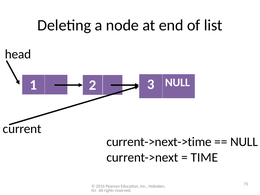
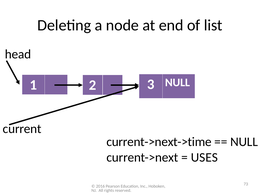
TIME: TIME -> USES (204, 157)
